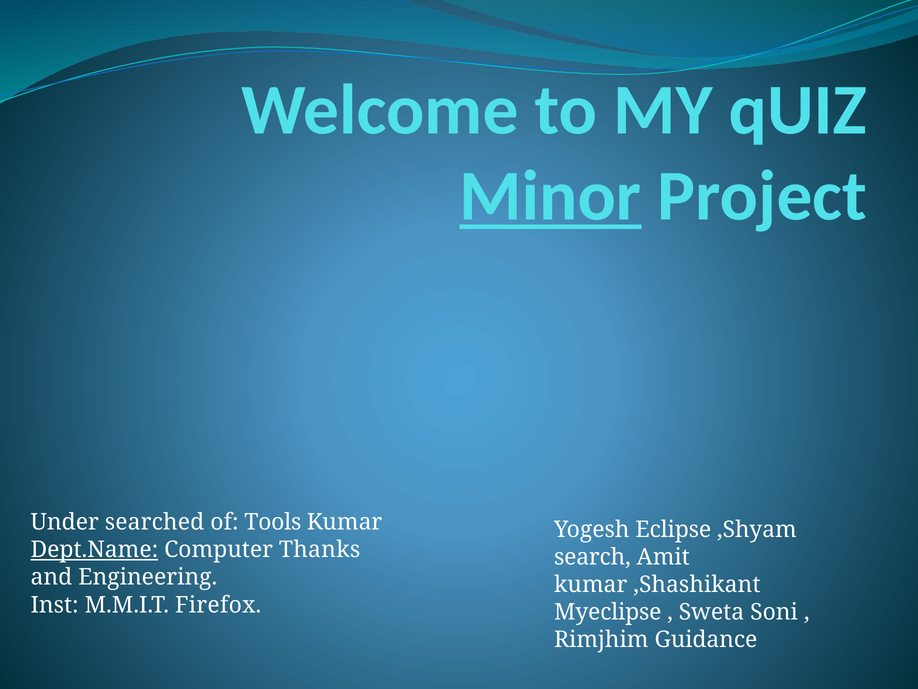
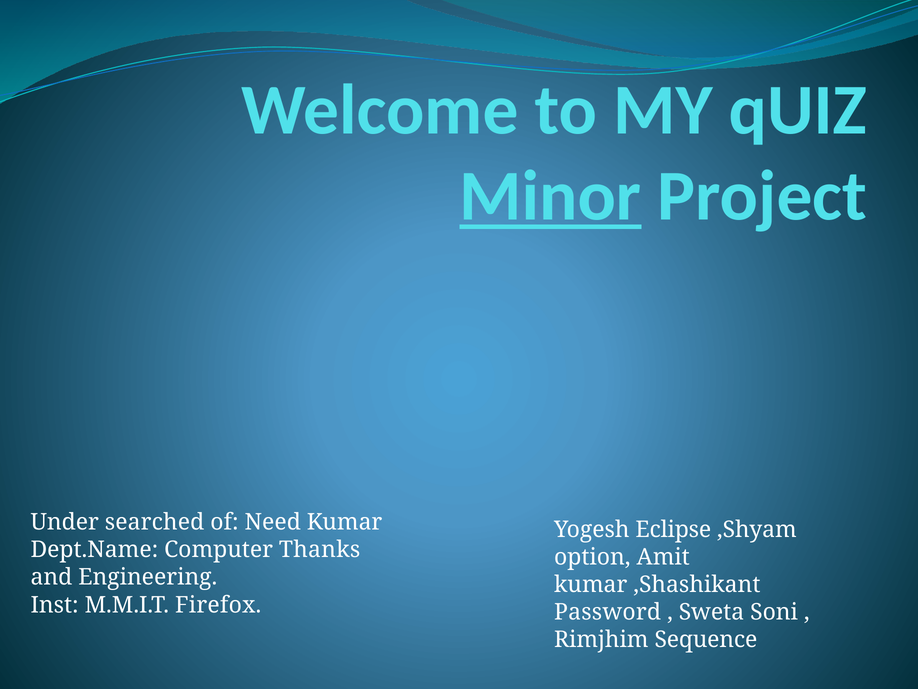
Tools: Tools -> Need (273, 522)
Dept.Name underline: present -> none (94, 549)
search: search -> option (592, 557)
Myeclipse: Myeclipse -> Password (608, 612)
Guidance: Guidance -> Sequence (706, 639)
